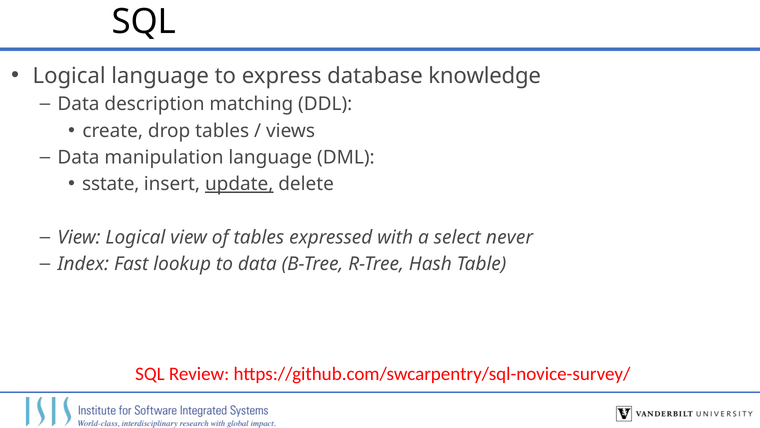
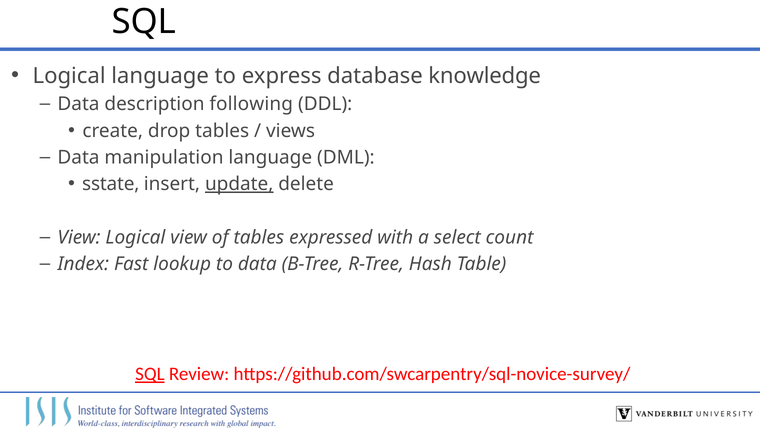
matching: matching -> following (251, 104)
never: never -> count (510, 237)
SQL underline: none -> present (150, 374)
